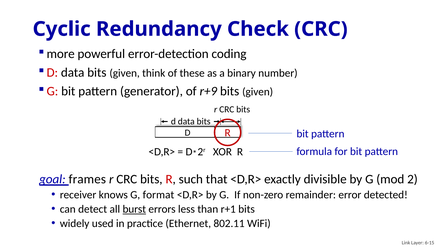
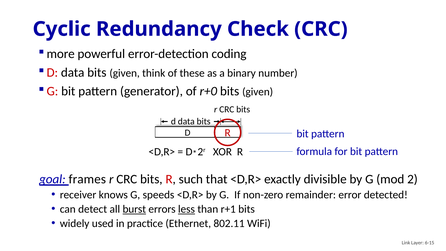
r+9: r+9 -> r+0 (208, 91)
format: format -> speeds (159, 195)
less underline: none -> present (186, 209)
